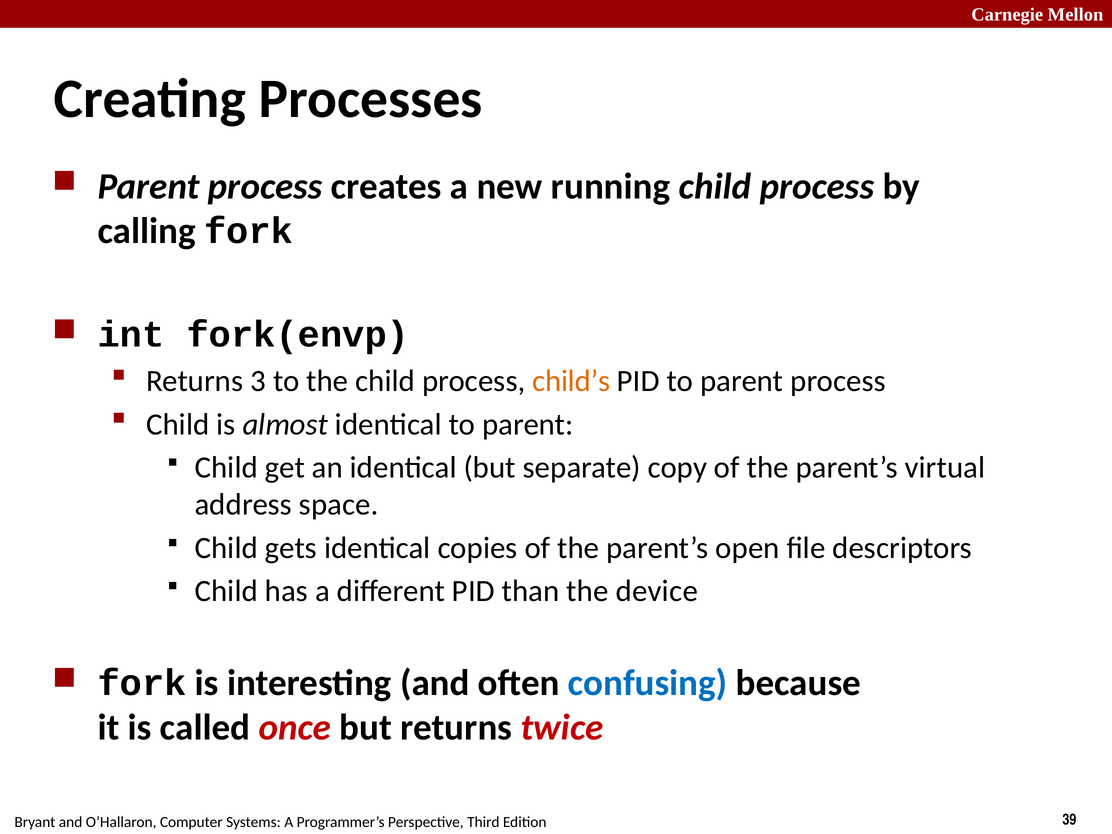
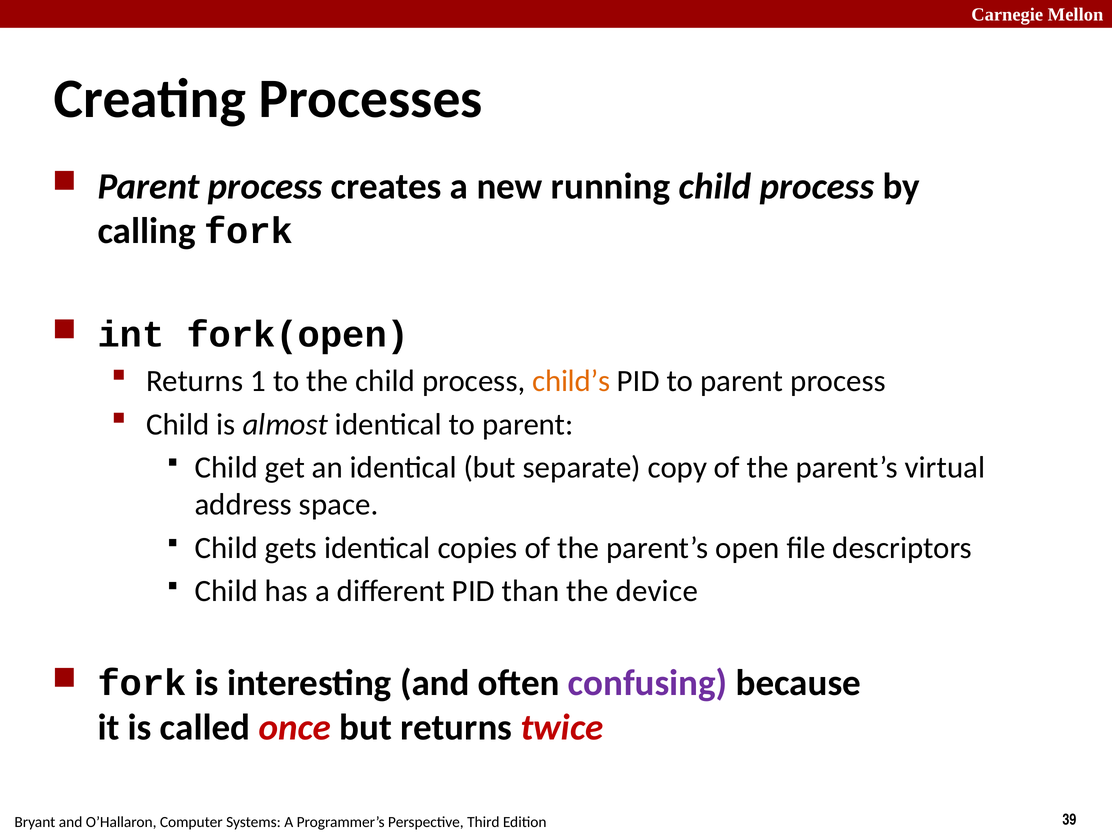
fork(envp: fork(envp -> fork(open (298, 335)
3: 3 -> 1 (258, 381)
confusing colour: blue -> purple (648, 683)
